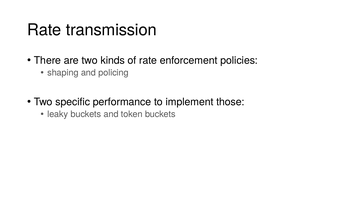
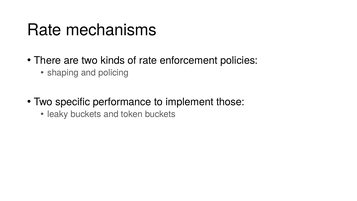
transmission: transmission -> mechanisms (111, 30)
